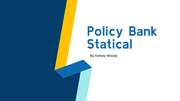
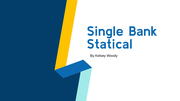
Policy: Policy -> Single (105, 31)
